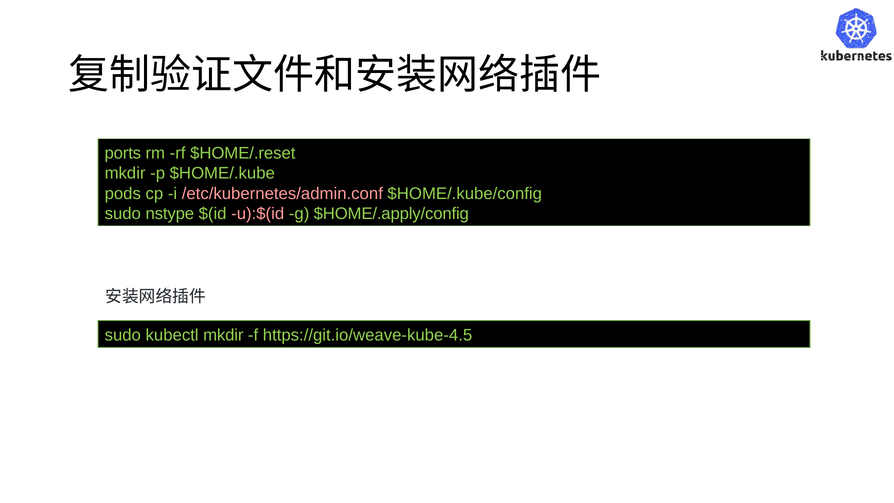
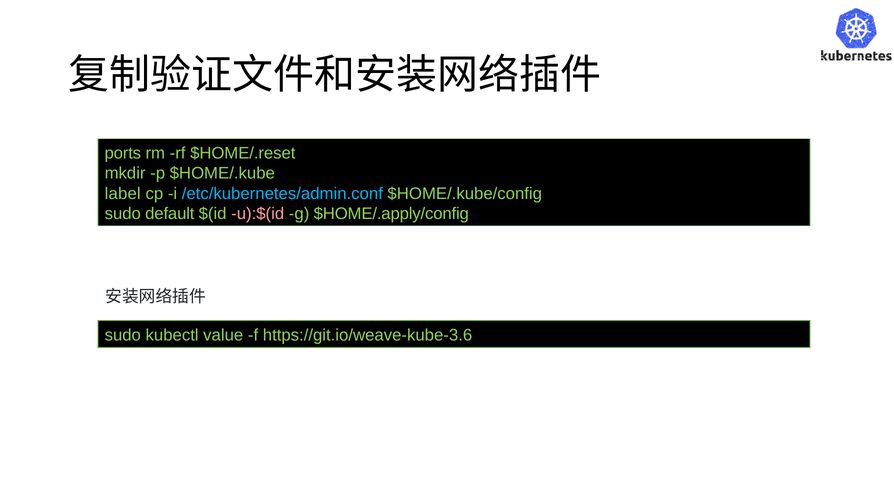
pods: pods -> label (123, 193)
/etc/kubernetes/admin.conf colour: pink -> light blue (282, 193)
nstype: nstype -> default (170, 214)
kubectl mkdir: mkdir -> value (223, 335)
https://git.io/weave-kube-4.5: https://git.io/weave-kube-4.5 -> https://git.io/weave-kube-3.6 (368, 335)
